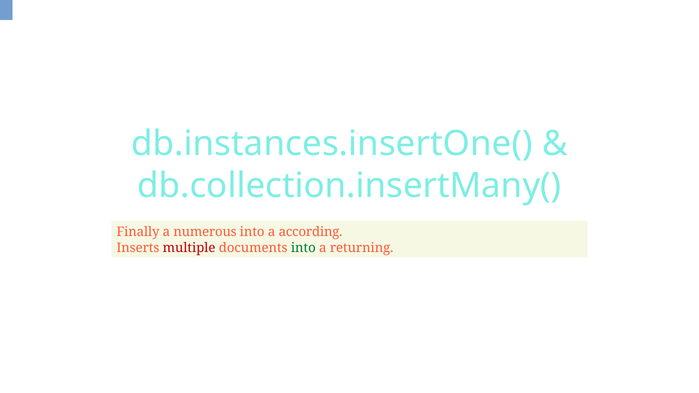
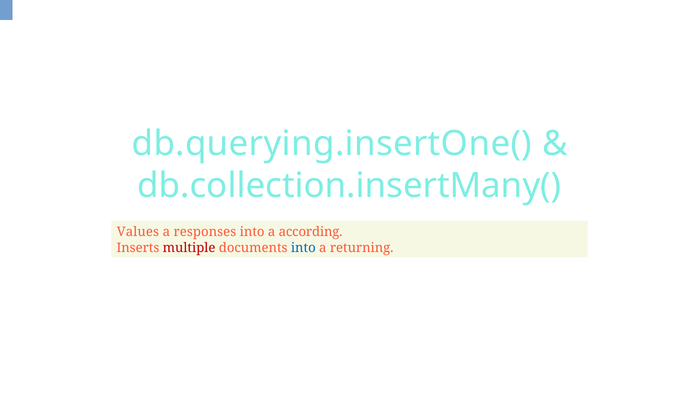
db.instances.insertOne(: db.instances.insertOne( -> db.querying.insertOne( (332, 144)
Finally: Finally -> Values (138, 232)
numerous: numerous -> responses (205, 232)
into colour: green -> blue (303, 248)
